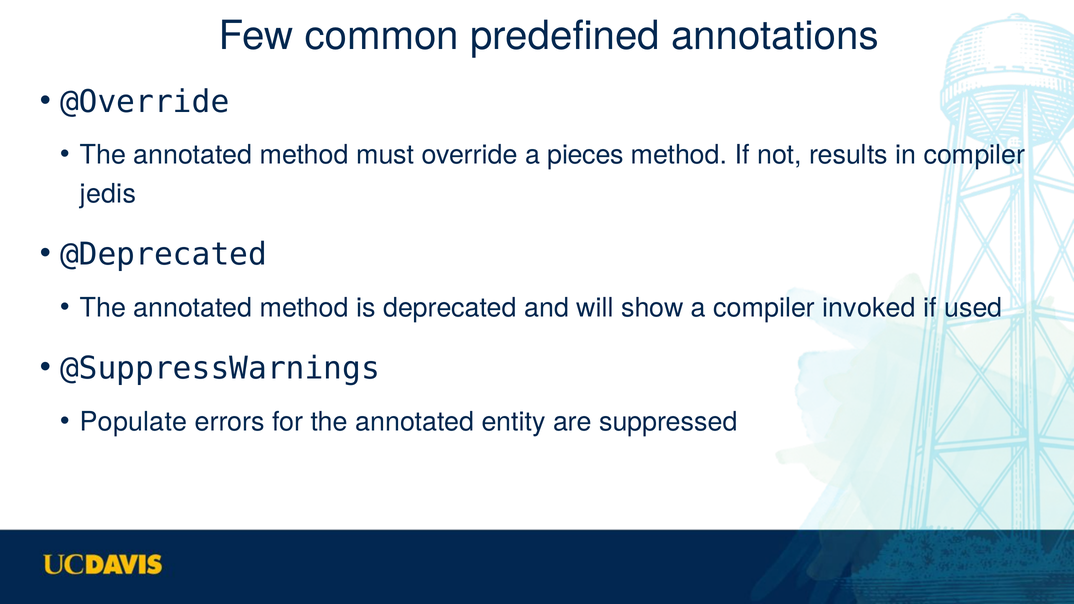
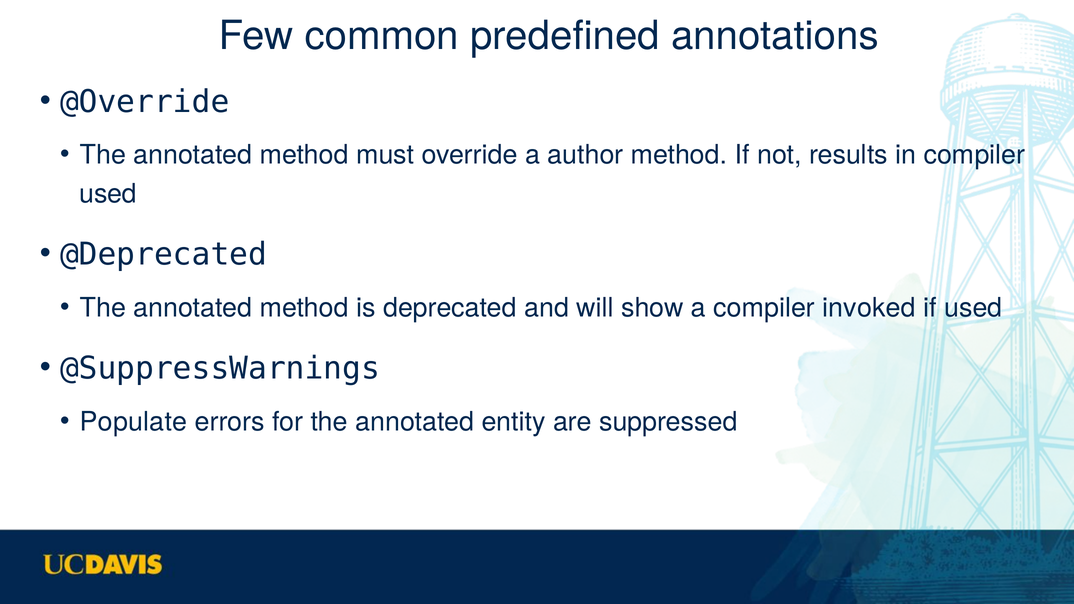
pieces: pieces -> author (585, 155)
jedis: jedis -> used (108, 194)
